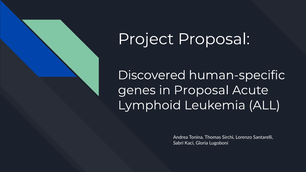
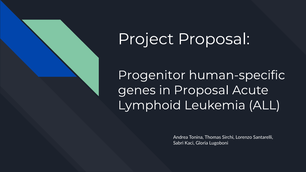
Discovered: Discovered -> Progenitor (152, 75)
